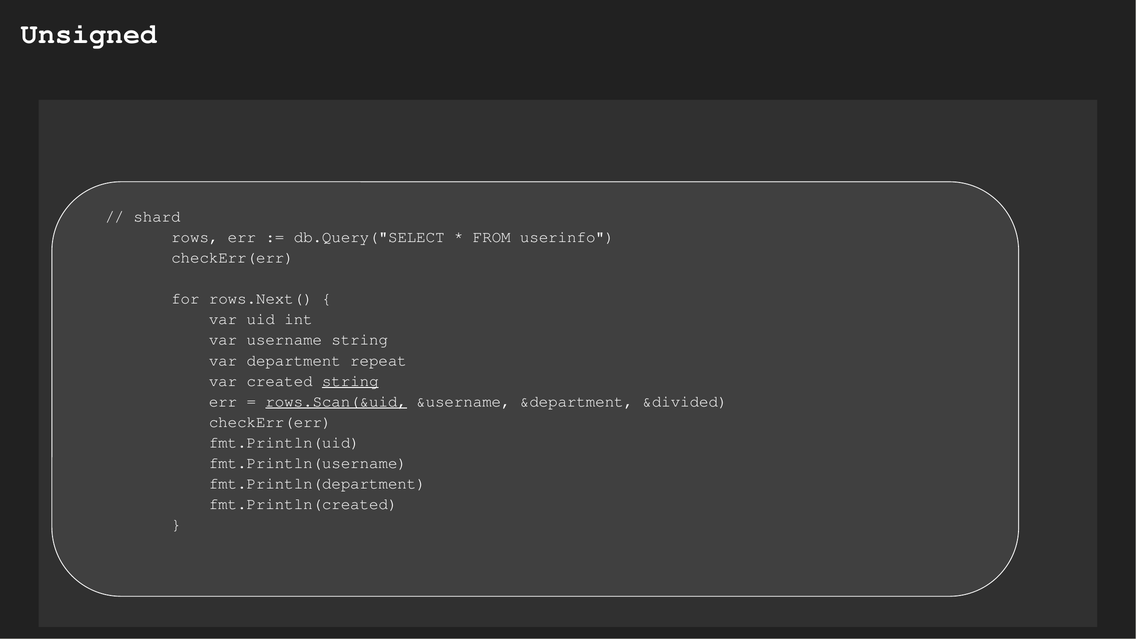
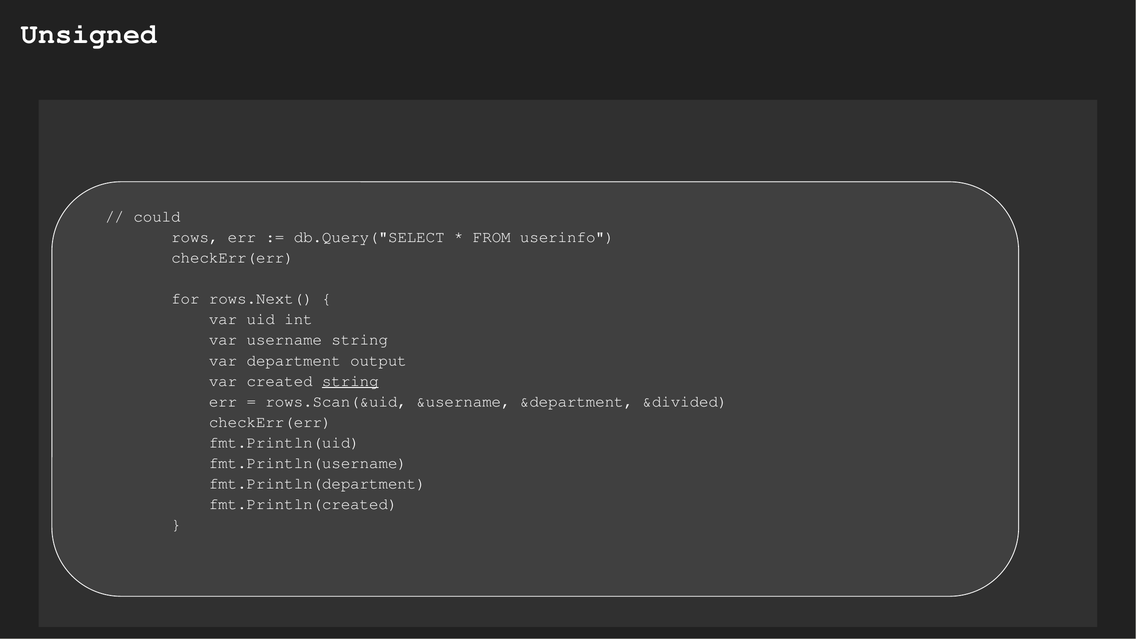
shard: shard -> could (157, 217)
repeat: repeat -> output (379, 360)
rows.Scan(&uid underline: present -> none (336, 401)
